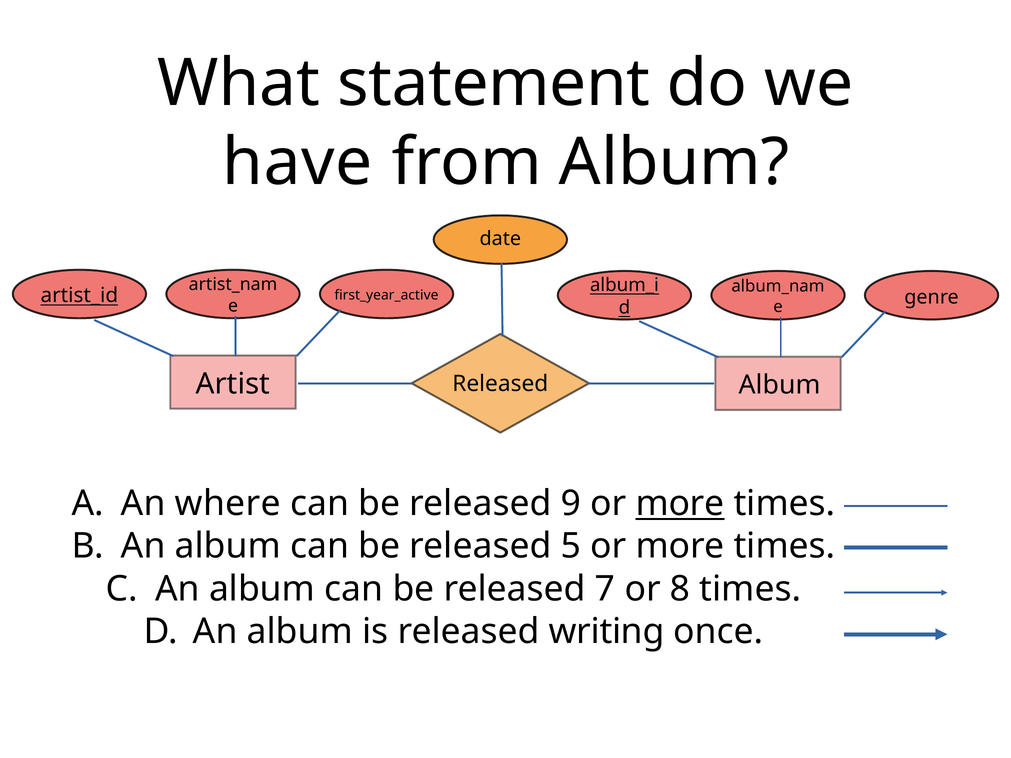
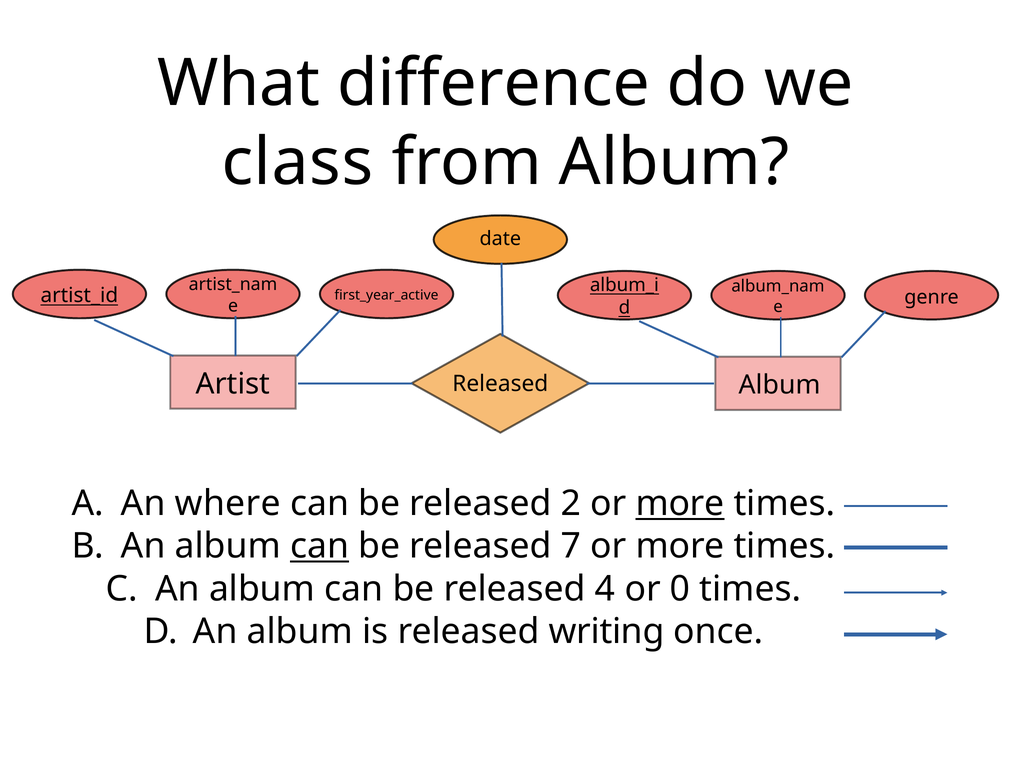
statement: statement -> difference (494, 83)
have: have -> class (297, 163)
9: 9 -> 2 (571, 504)
can underline: none -> present (320, 546)
5: 5 -> 7 (571, 546)
7: 7 -> 4 (605, 589)
8: 8 -> 0 (680, 589)
